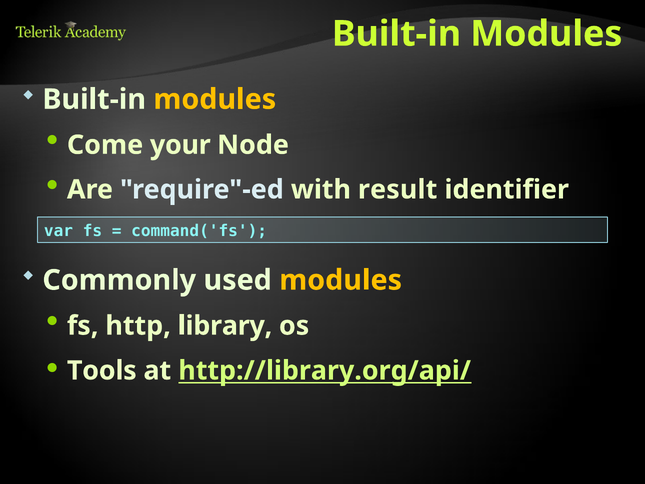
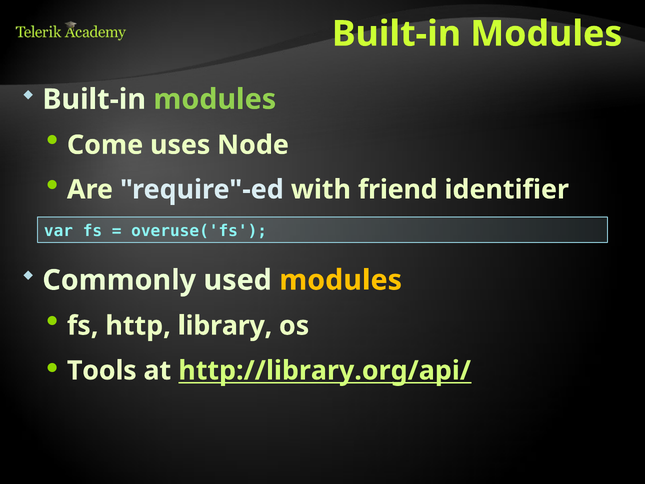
modules colour: yellow -> light green (215, 99)
your: your -> uses (180, 145)
result: result -> friend (398, 190)
command('fs: command('fs -> overuse('fs (199, 231)
